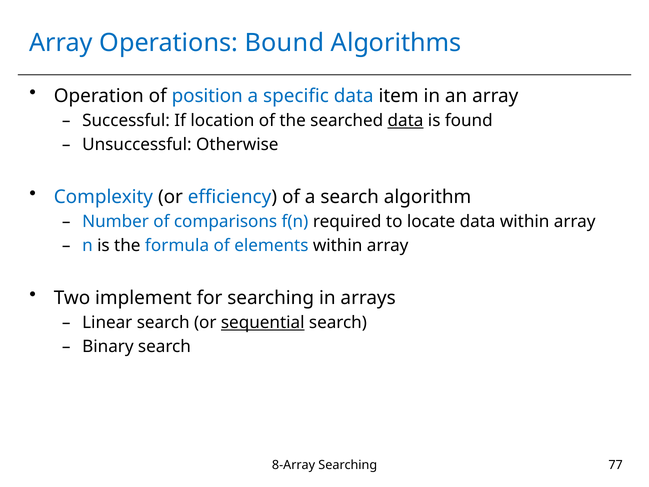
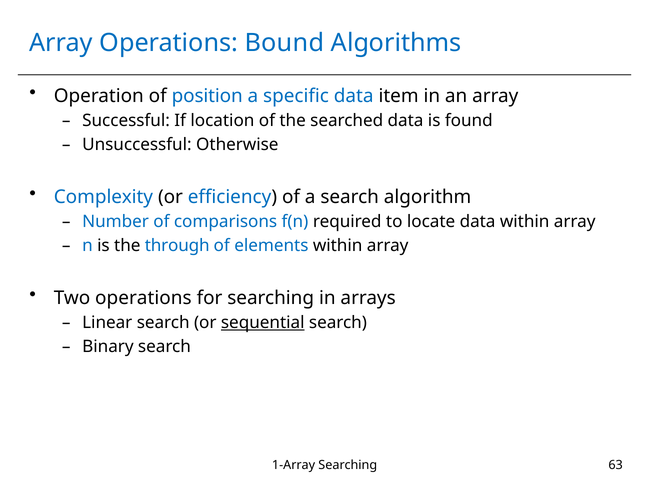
data underline: present -> none (406, 121)
formula: formula -> through (177, 246)
Two implement: implement -> operations (143, 298)
8-Array: 8-Array -> 1-Array (294, 465)
77: 77 -> 63 (616, 465)
